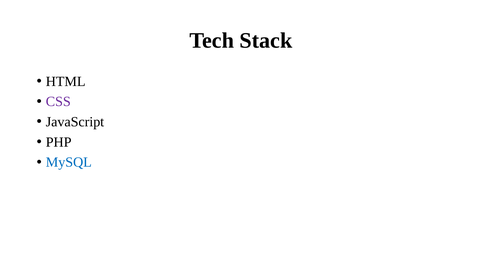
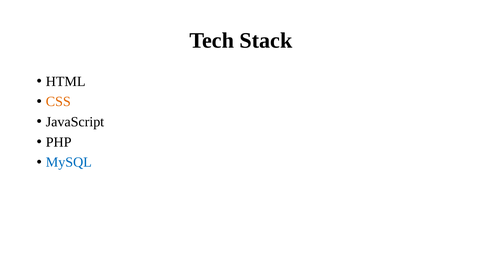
CSS colour: purple -> orange (58, 102)
